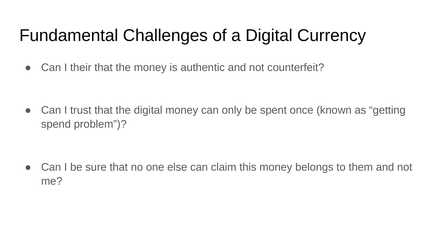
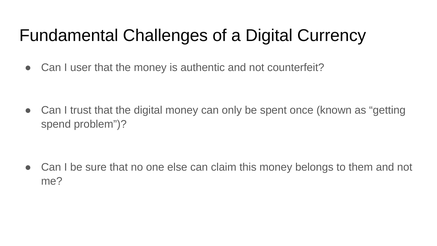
their: their -> user (81, 68)
